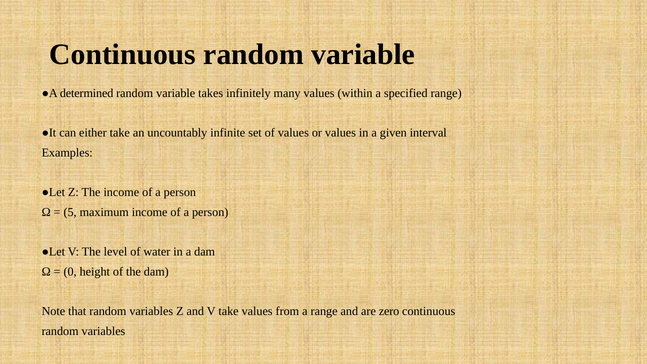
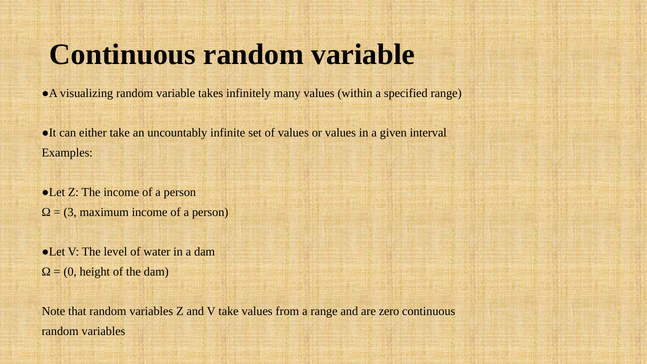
determined: determined -> visualizing (87, 93)
5: 5 -> 3 (70, 212)
